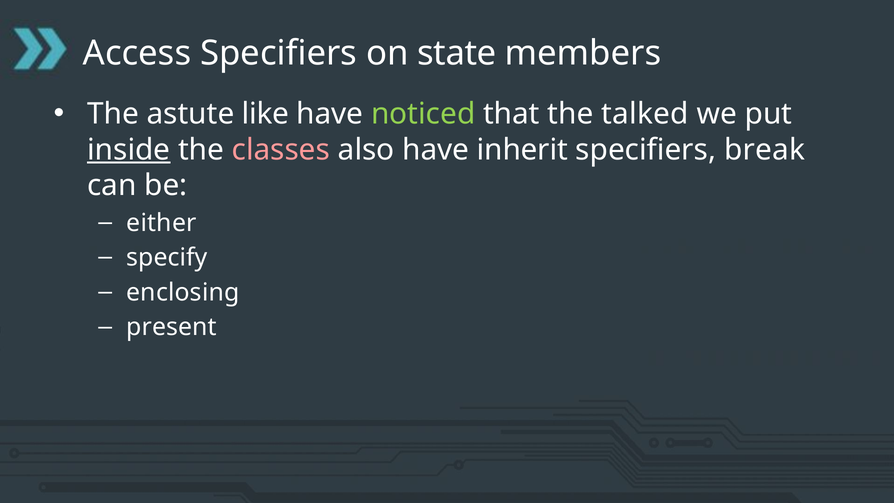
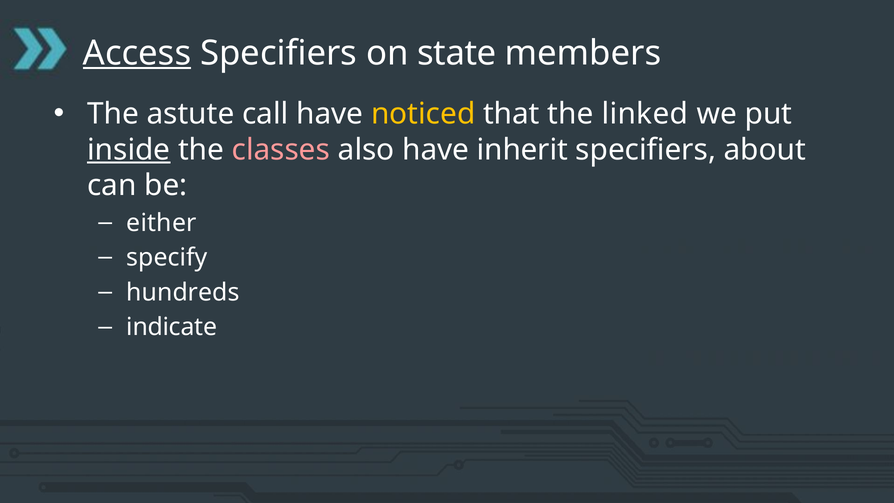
Access underline: none -> present (137, 53)
like: like -> call (265, 114)
noticed colour: light green -> yellow (423, 114)
talked: talked -> linked (645, 114)
break: break -> about (765, 150)
enclosing: enclosing -> hundreds (183, 292)
present: present -> indicate (172, 327)
